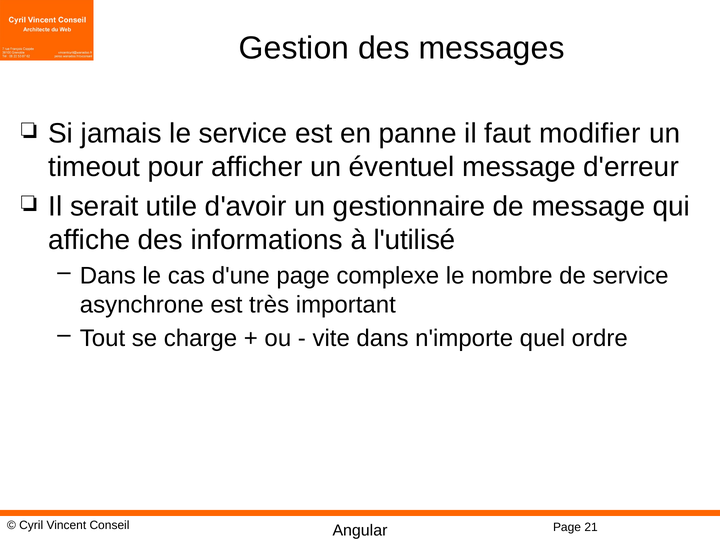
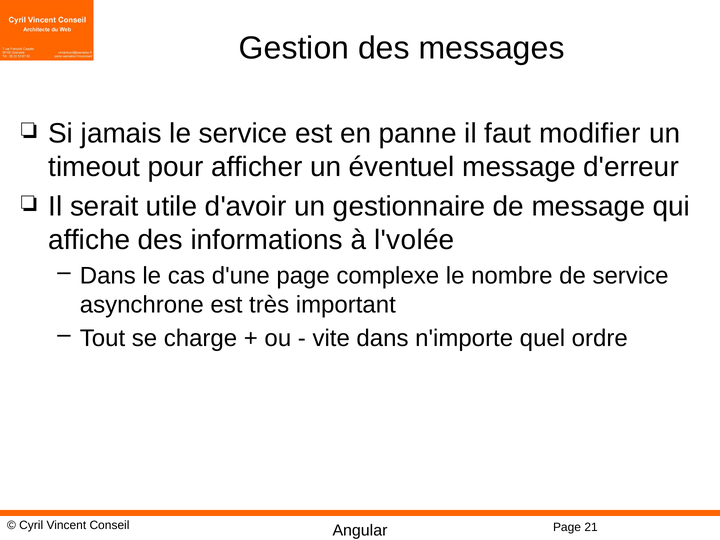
l'utilisé: l'utilisé -> l'volée (414, 240)
